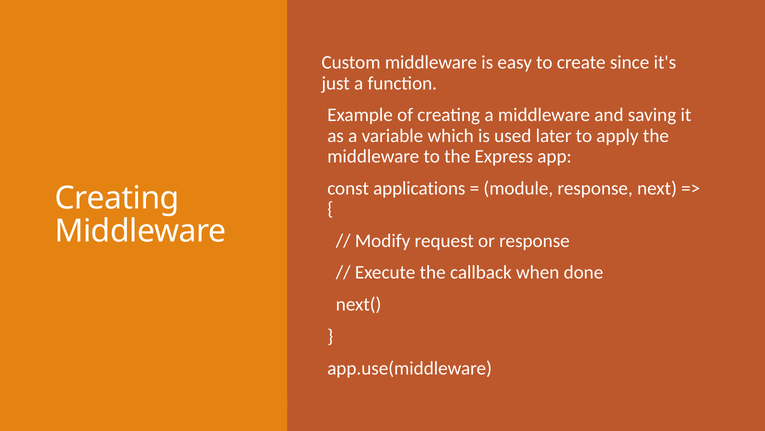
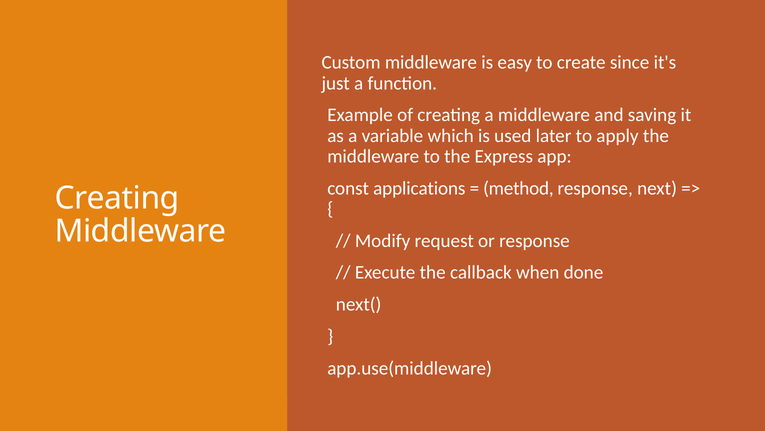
module: module -> method (518, 188)
